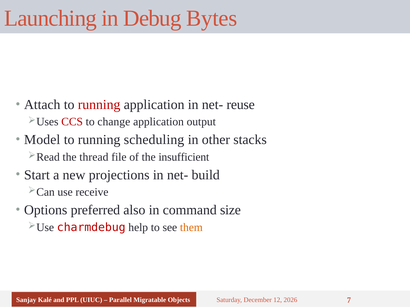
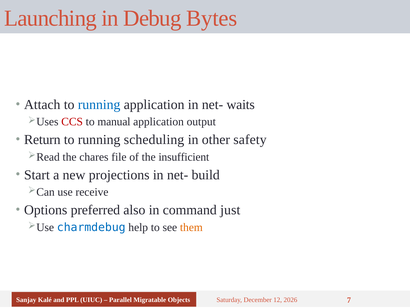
running colour: red -> blue (99, 104)
reuse: reuse -> waits (241, 104)
change: change -> manual (114, 122)
Model: Model -> Return (42, 140)
stacks: stacks -> safety (250, 140)
thread: thread -> chares (94, 157)
size: size -> just (230, 210)
charmdebug colour: red -> blue (91, 227)
